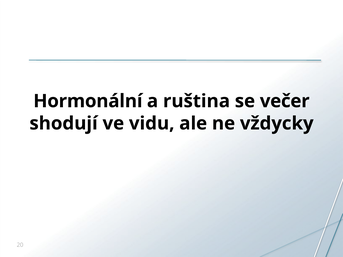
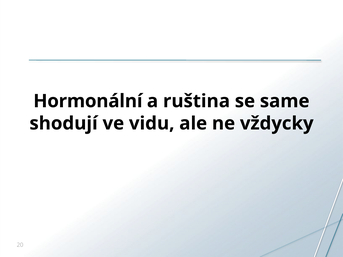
večer: večer -> same (285, 101)
